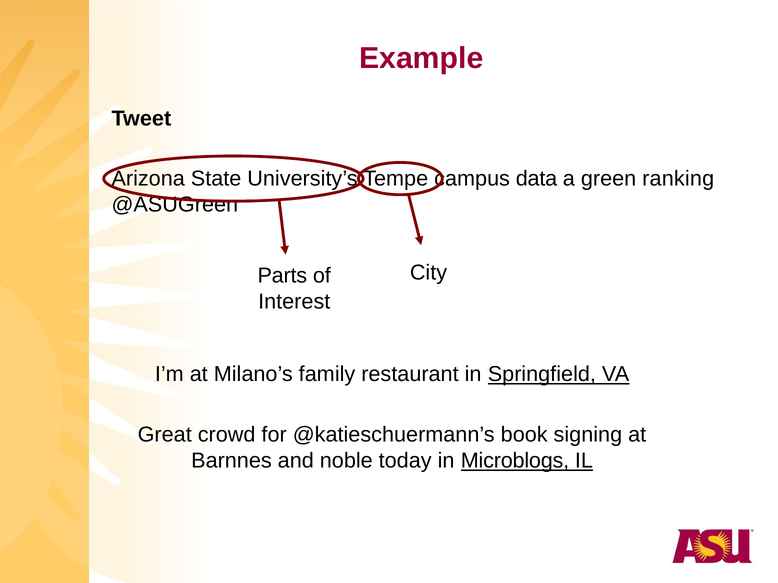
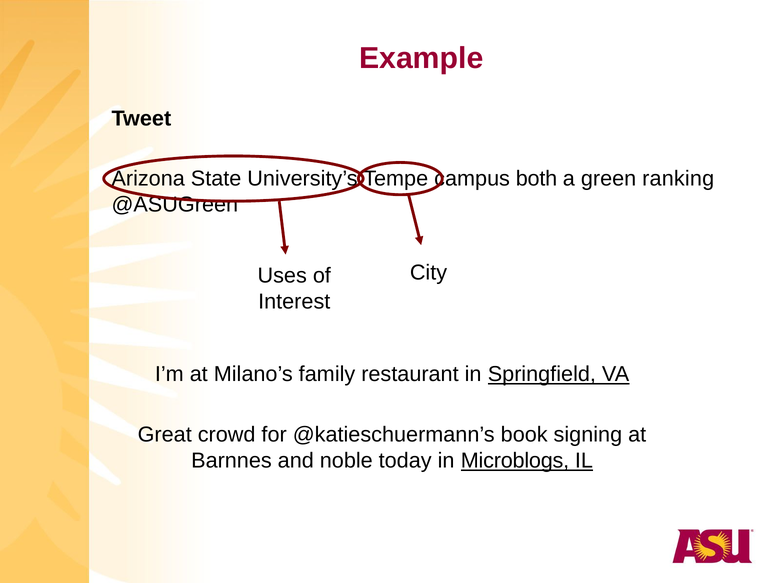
data: data -> both (536, 179)
Parts: Parts -> Uses (282, 276)
